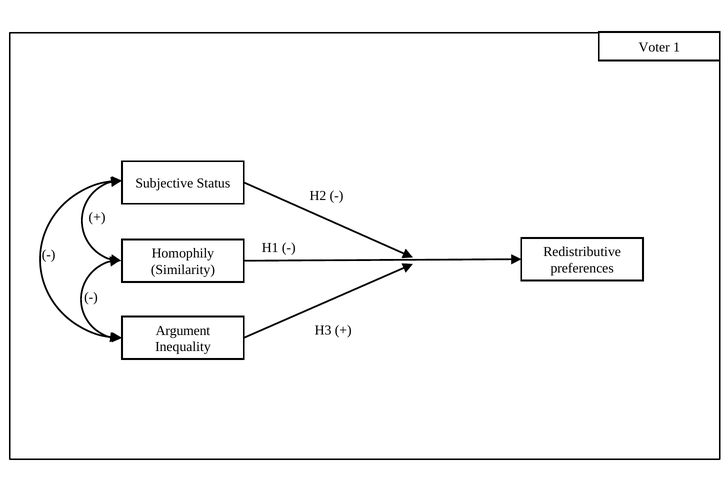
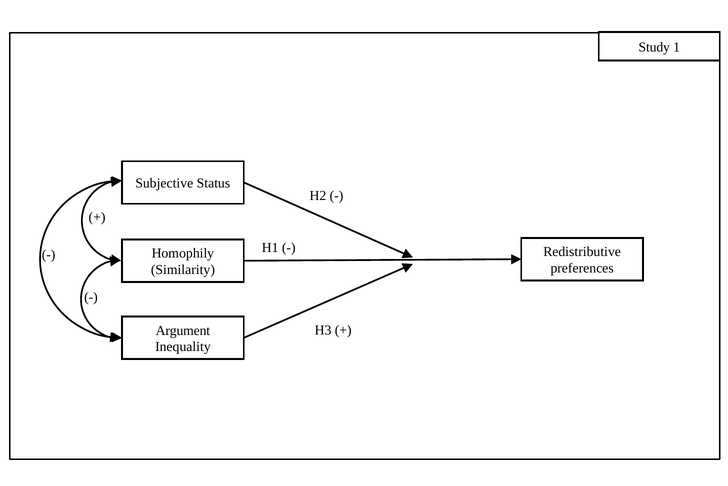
Voter: Voter -> Study (654, 47)
